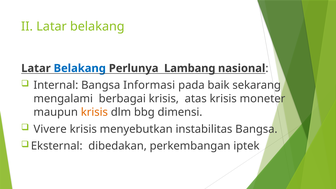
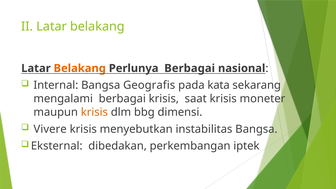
Belakang colour: blue -> orange (80, 68)
Perlunya Lambang: Lambang -> Berbagai (190, 68)
Informasi: Informasi -> Geografis (149, 85)
baik: baik -> kata (219, 85)
atas: atas -> saat (196, 99)
